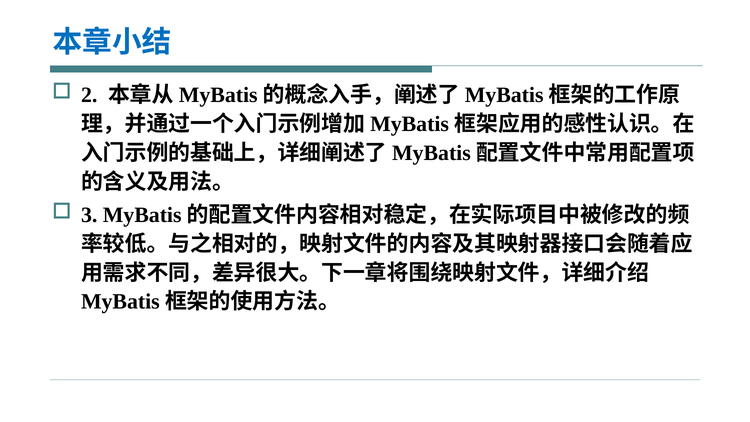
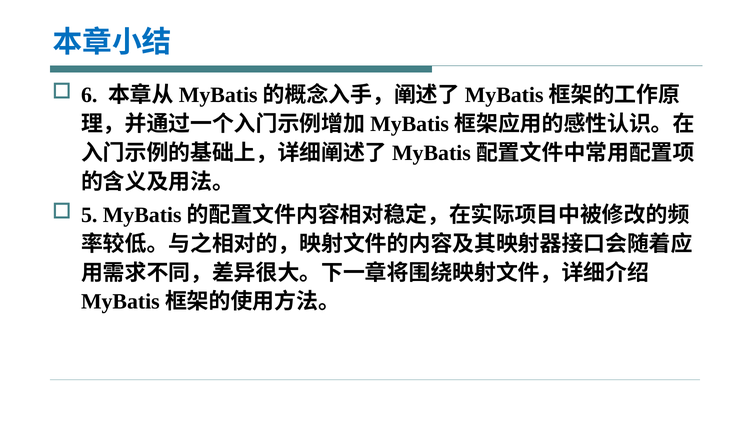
2: 2 -> 6 (89, 95)
3: 3 -> 5 (89, 215)
